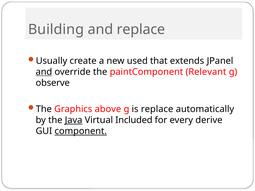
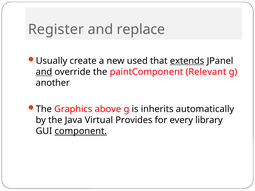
Building: Building -> Register (56, 29)
extends underline: none -> present (187, 61)
observe: observe -> another (53, 83)
is replace: replace -> inherits (157, 109)
Java underline: present -> none (74, 120)
Included: Included -> Provides (134, 120)
derive: derive -> library (209, 120)
